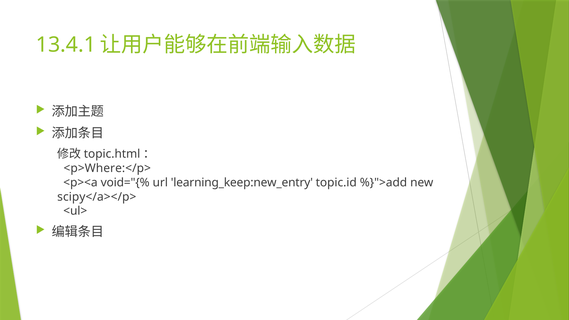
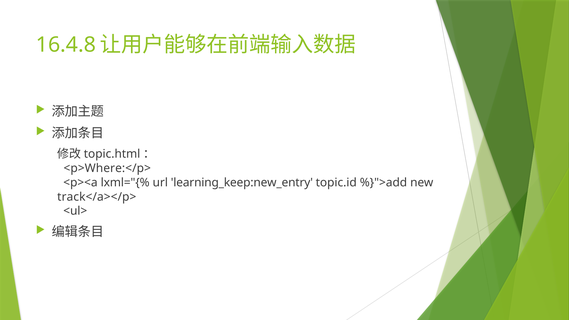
13.4.1: 13.4.1 -> 16.4.8 (66, 45)
void="{%: void="{% -> lxml="{% (125, 183)
scipy</a></p>: scipy</a></p> -> track</a></p> (97, 197)
